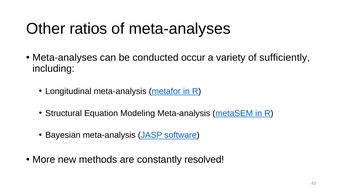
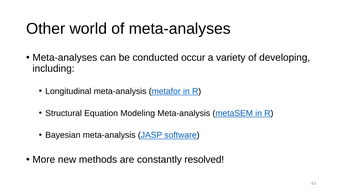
ratios: ratios -> world (88, 29)
sufficiently: sufficiently -> developing (285, 58)
